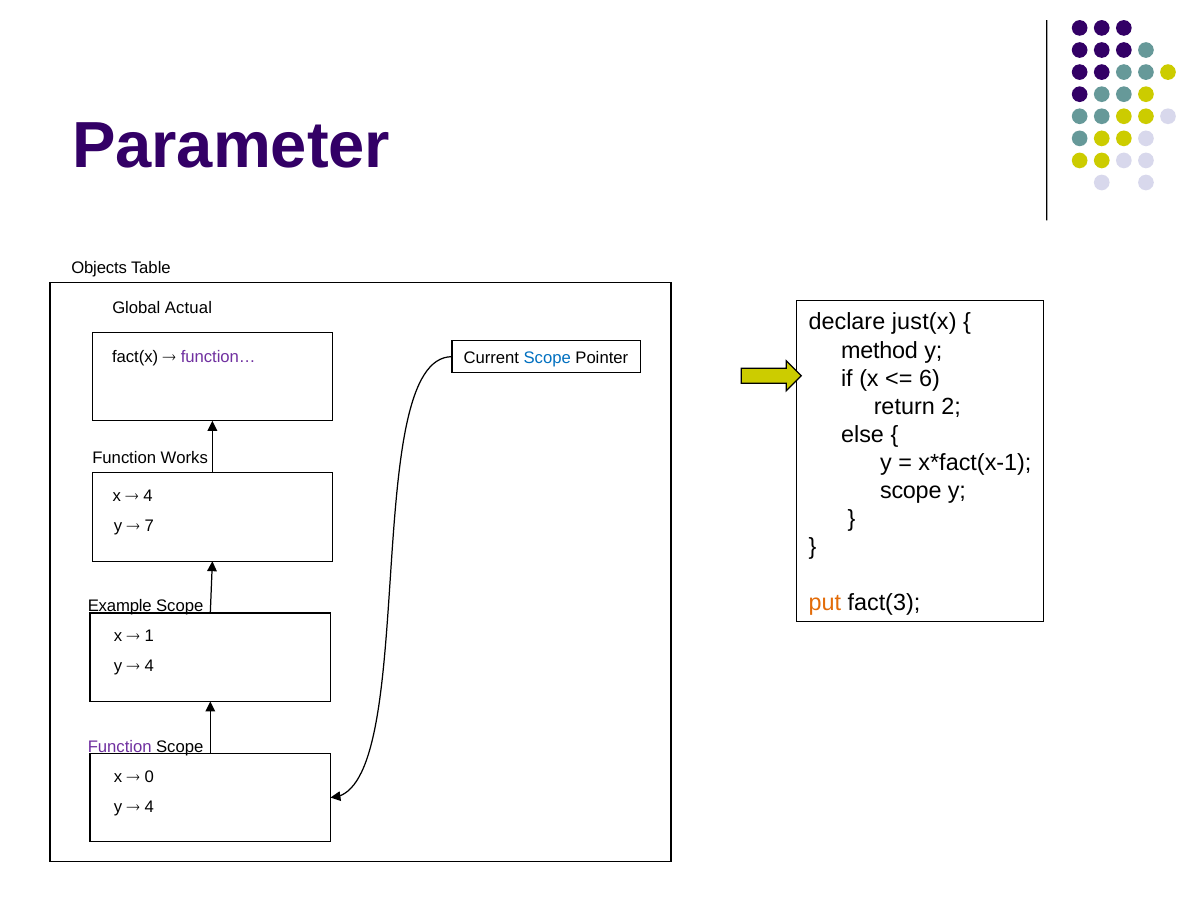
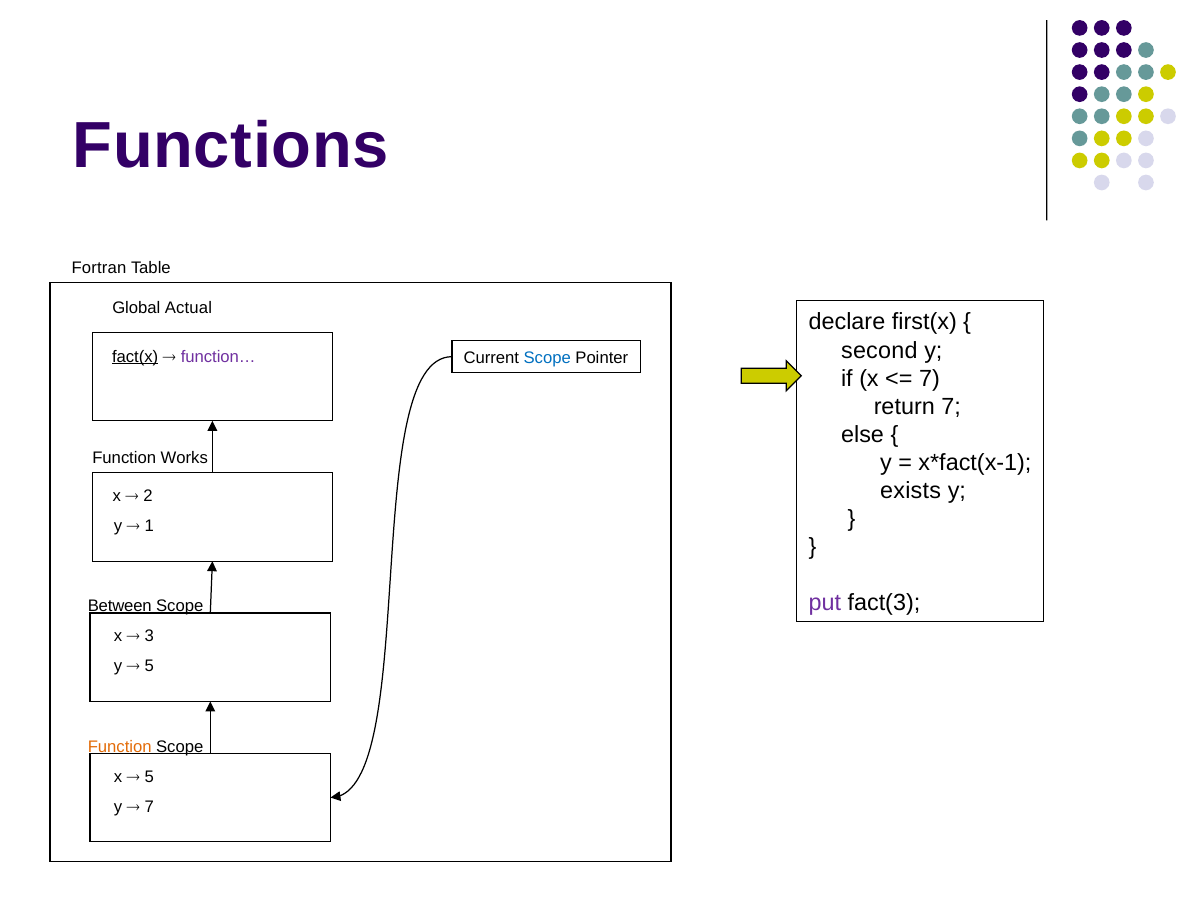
Parameter: Parameter -> Functions (231, 146)
Objects: Objects -> Fortran (99, 267)
just(x: just(x -> first(x (924, 322)
method: method -> second (879, 350)
fact(x underline: none -> present (135, 357)
6: 6 -> 7 (929, 378)
return 2: 2 -> 7 (951, 406)
scope: scope -> exists (911, 490)
4: 4 -> 2 (148, 496)
7: 7 -> 1 (149, 526)
put colour: orange -> purple (825, 603)
Example: Example -> Between (120, 606)
1: 1 -> 3 (149, 636)
4: 4 -> 5 (149, 666)
Function colour: purple -> orange (120, 746)
0: 0 -> 5 (149, 776)
4: 4 -> 7 (149, 806)
